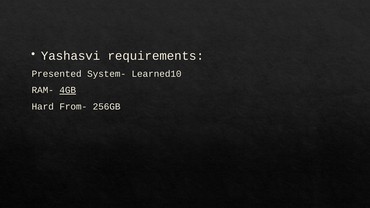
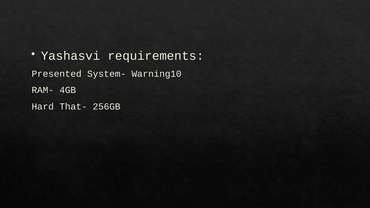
Learned10: Learned10 -> Warning10 (157, 74)
4GB underline: present -> none (68, 90)
From-: From- -> That- (73, 107)
